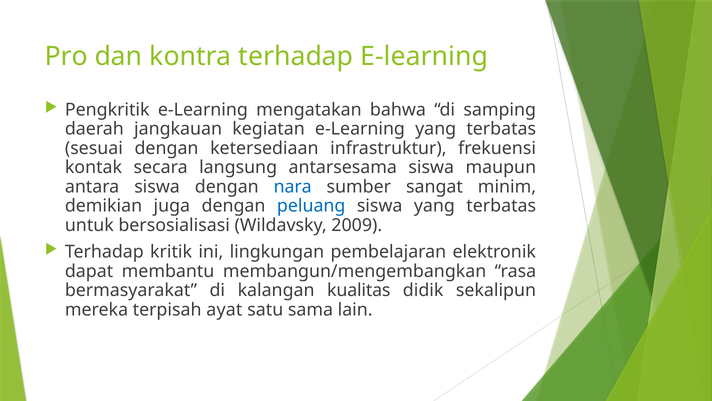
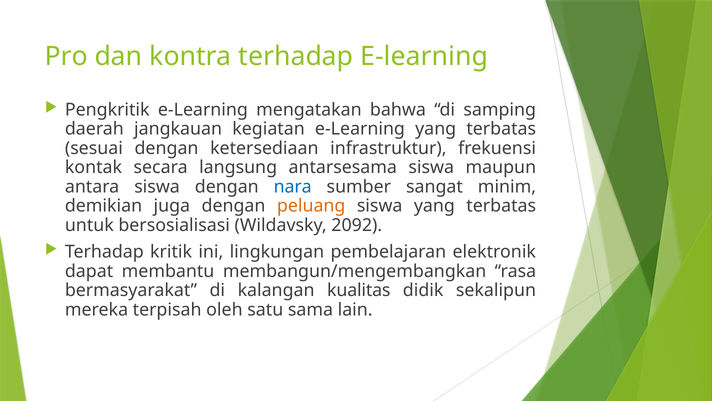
peluang colour: blue -> orange (311, 206)
2009: 2009 -> 2092 (357, 225)
ayat: ayat -> oleh (224, 309)
